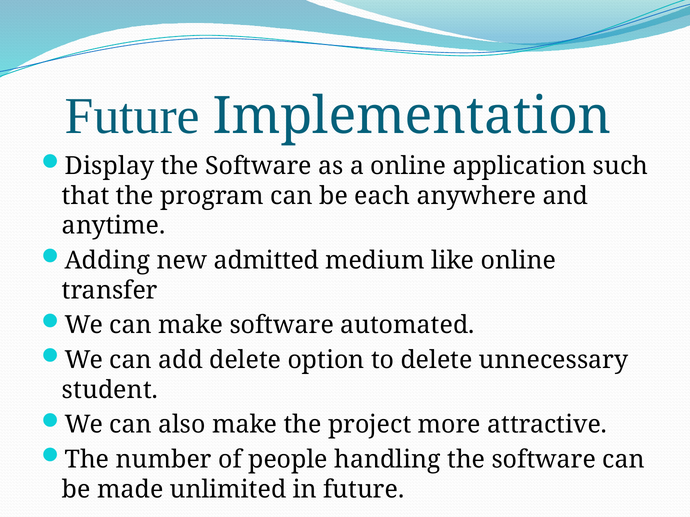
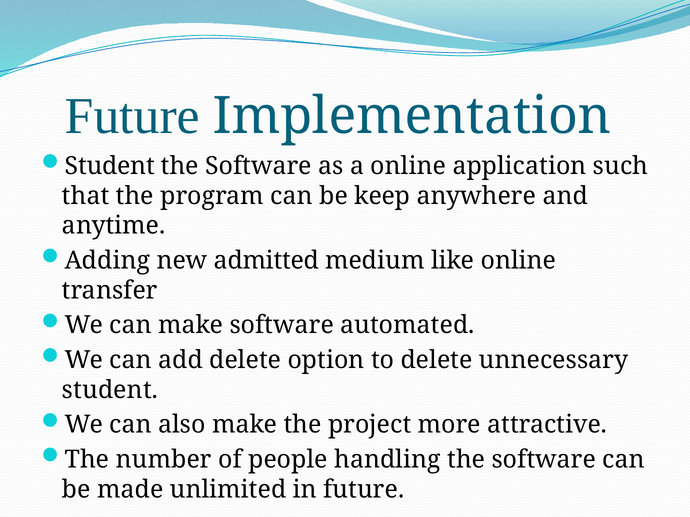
Display: Display -> Student (110, 166)
each: each -> keep (382, 196)
